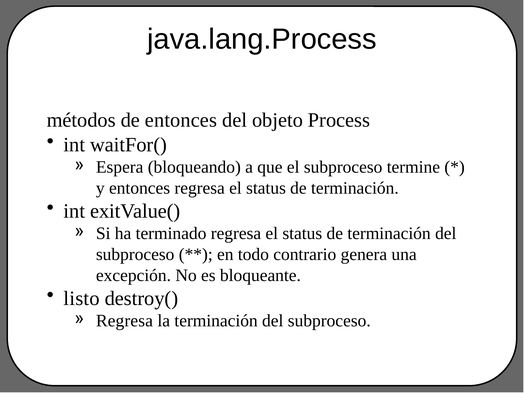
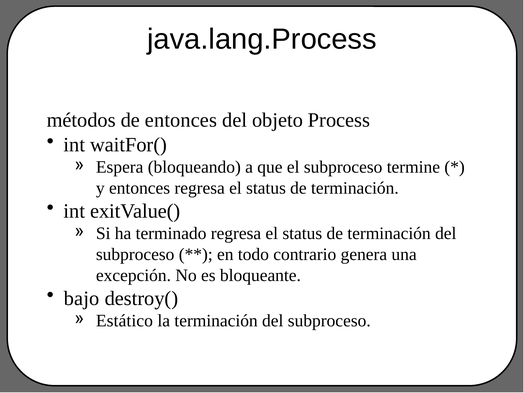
listo: listo -> bajo (82, 298)
Regresa: Regresa -> Estático (124, 321)
